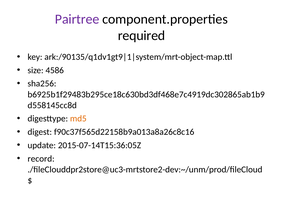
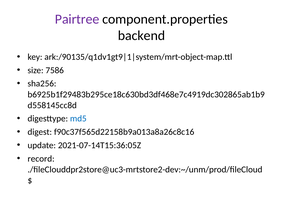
required: required -> backend (141, 36)
4586: 4586 -> 7586 (55, 70)
md5 colour: orange -> blue (78, 119)
2015-07-14T15:36:05Z: 2015-07-14T15:36:05Z -> 2021-07-14T15:36:05Z (100, 145)
